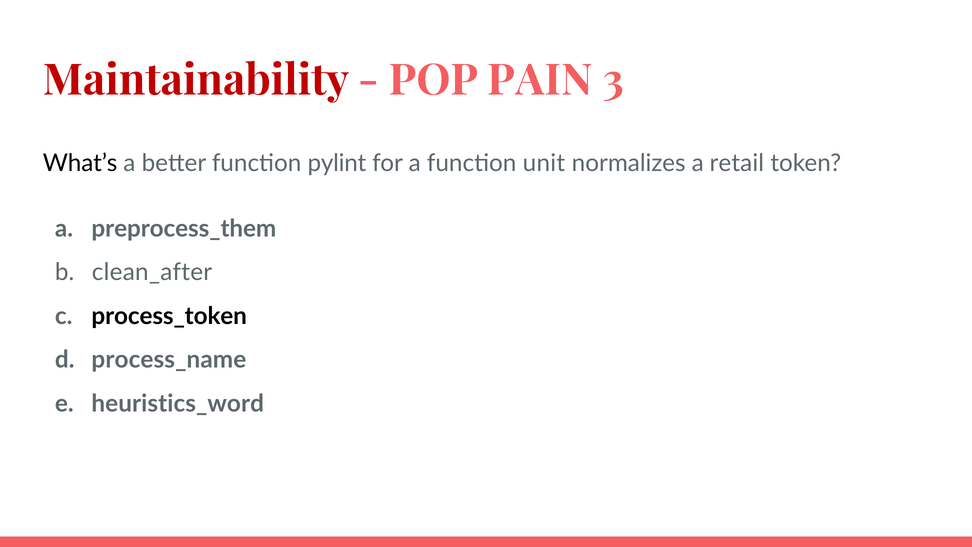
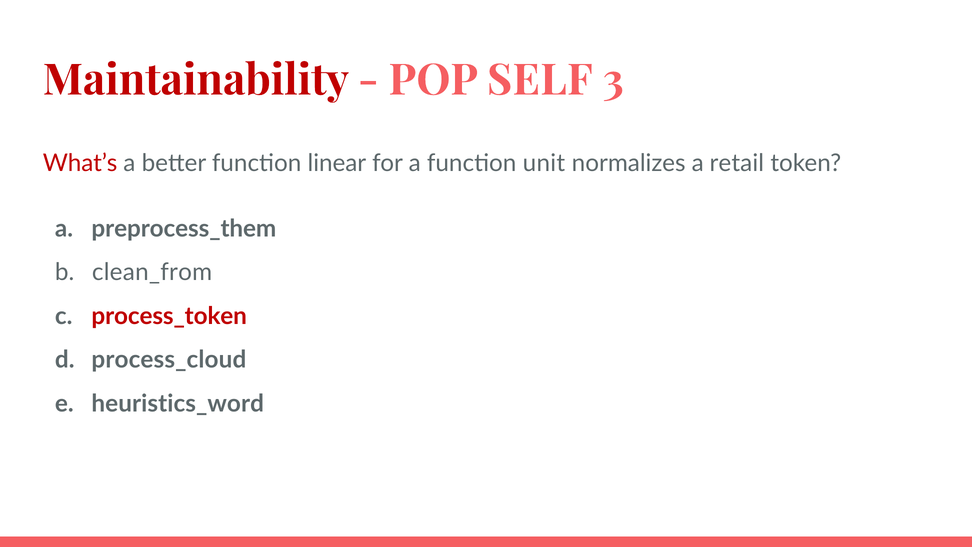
PAIN: PAIN -> SELF (540, 80)
What’s colour: black -> red (80, 163)
pylint: pylint -> linear (337, 163)
clean_after: clean_after -> clean_from (152, 272)
process_token colour: black -> red (169, 316)
process_name: process_name -> process_cloud (169, 360)
